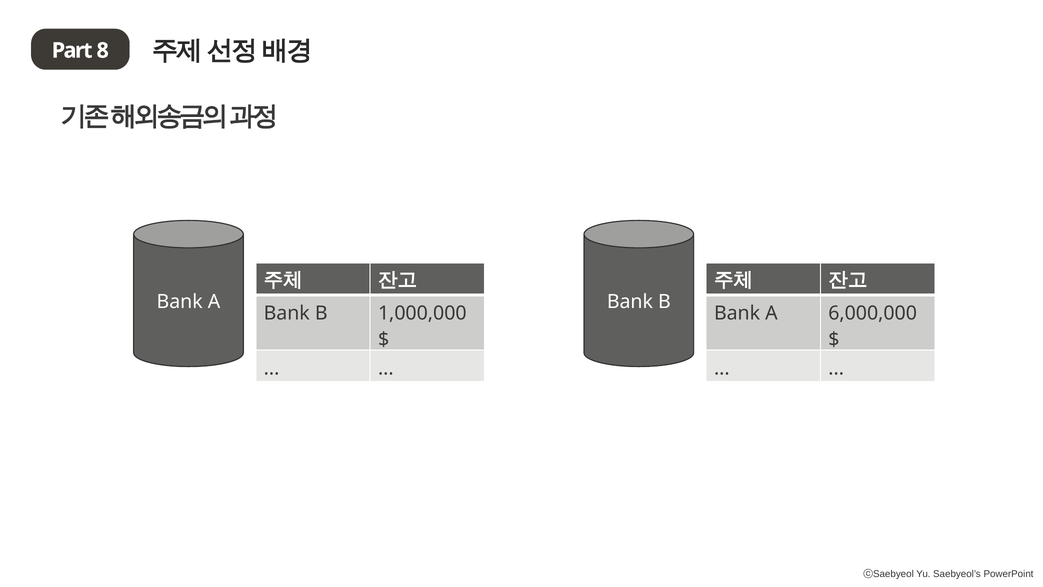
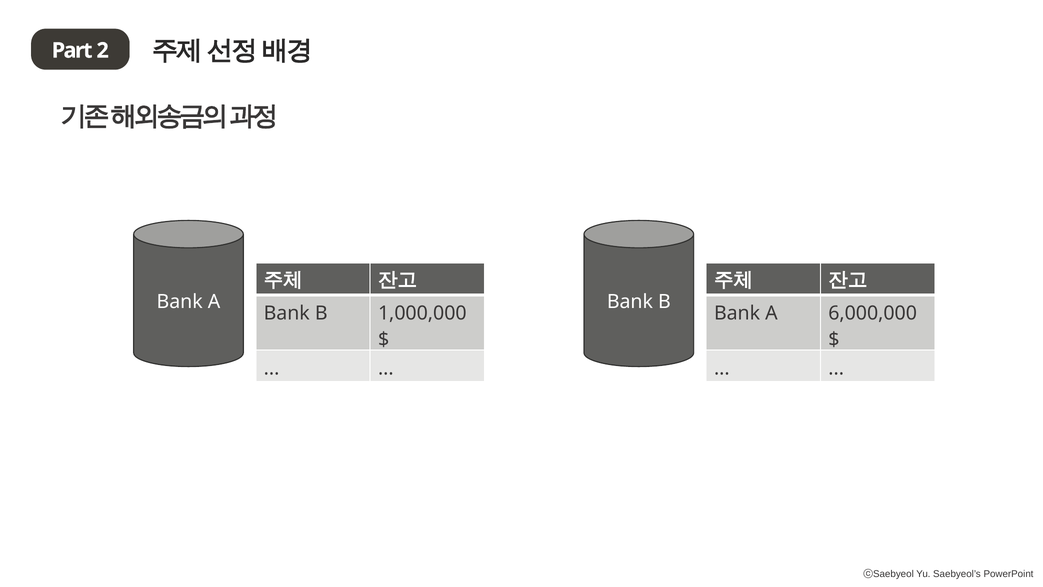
8: 8 -> 2 (103, 51)
